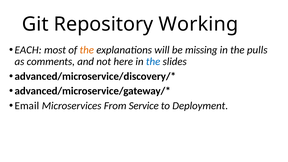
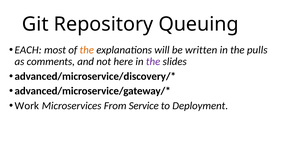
Working: Working -> Queuing (199, 24)
missing: missing -> written (201, 50)
the colour: blue -> purple (153, 62)
Email: Email -> Work (27, 106)
